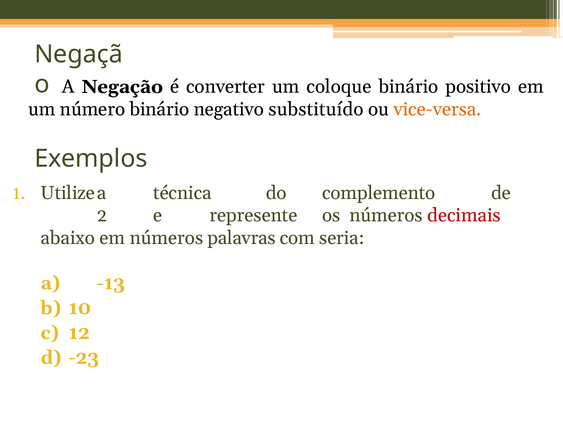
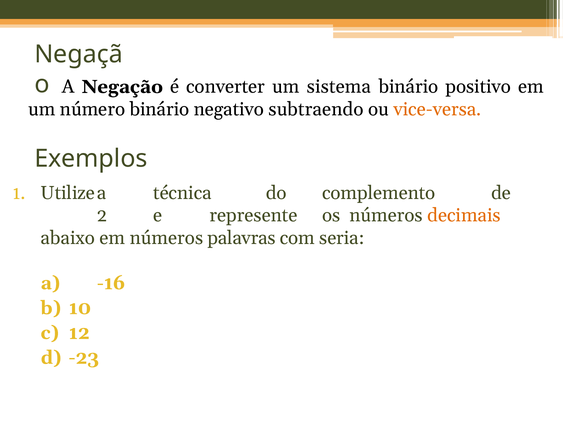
coloque: coloque -> sistema (339, 87)
substituído: substituído -> subtraendo (316, 109)
decimais colour: red -> orange (464, 216)
-13: -13 -> -16 (111, 283)
